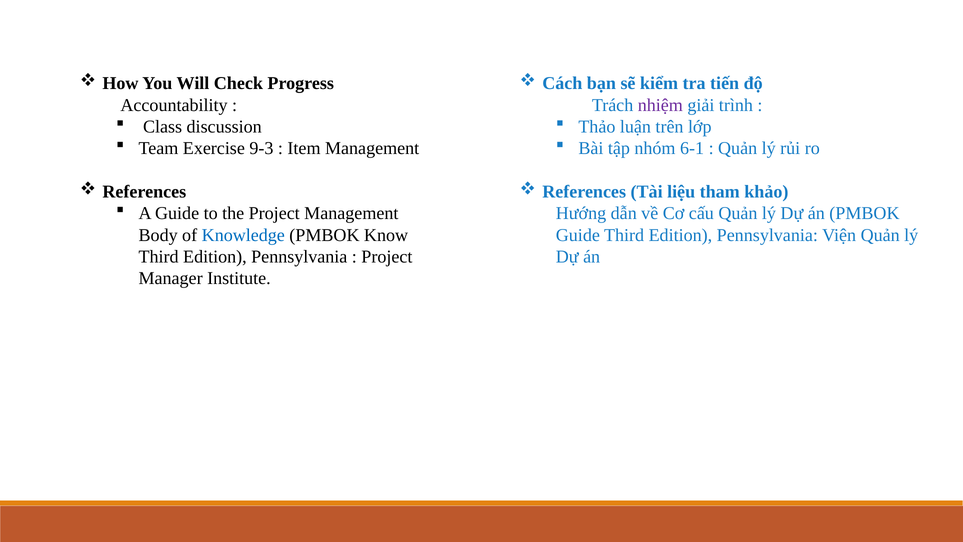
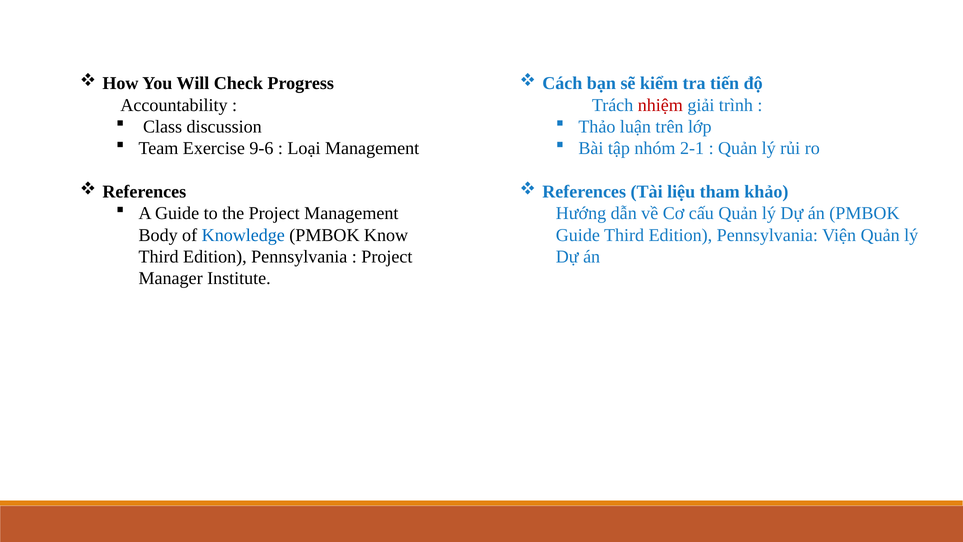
nhiệm colour: purple -> red (660, 105)
9-3: 9-3 -> 9-6 (261, 148)
Item: Item -> Loại (304, 148)
6-1: 6-1 -> 2-1 (692, 148)
